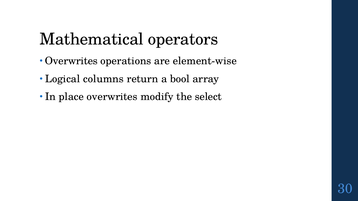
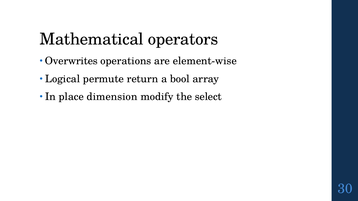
columns: columns -> permute (103, 79)
place overwrites: overwrites -> dimension (112, 97)
